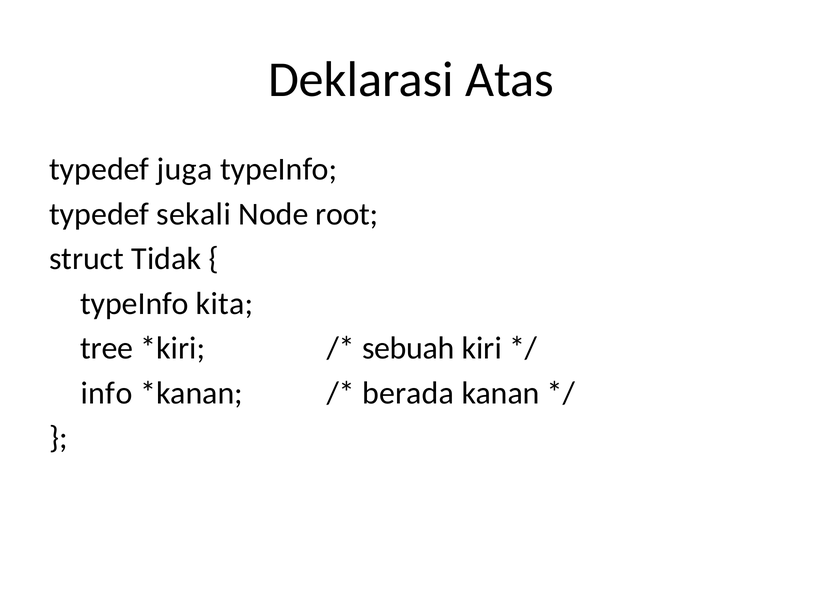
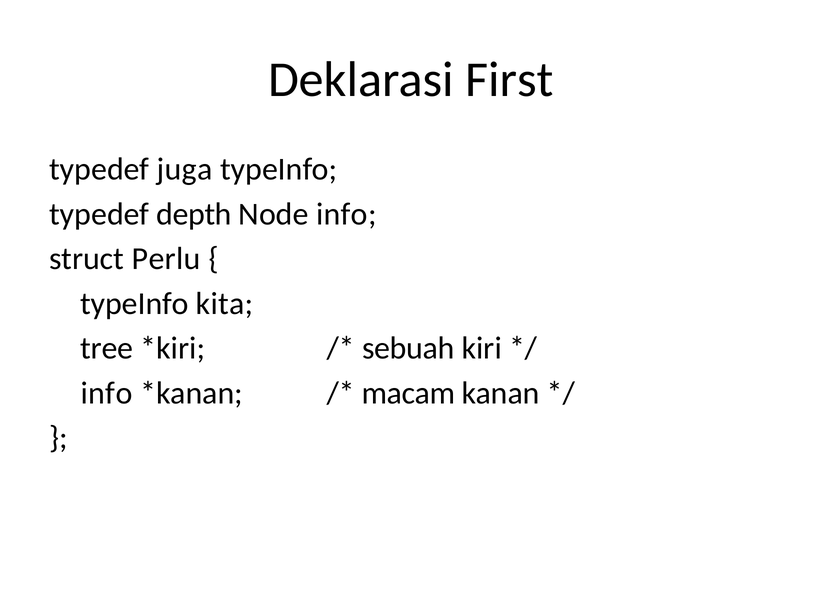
Atas: Atas -> First (509, 80)
sekali: sekali -> depth (194, 214)
Node root: root -> info (346, 214)
Tidak: Tidak -> Perlu (166, 259)
berada: berada -> macam (408, 393)
